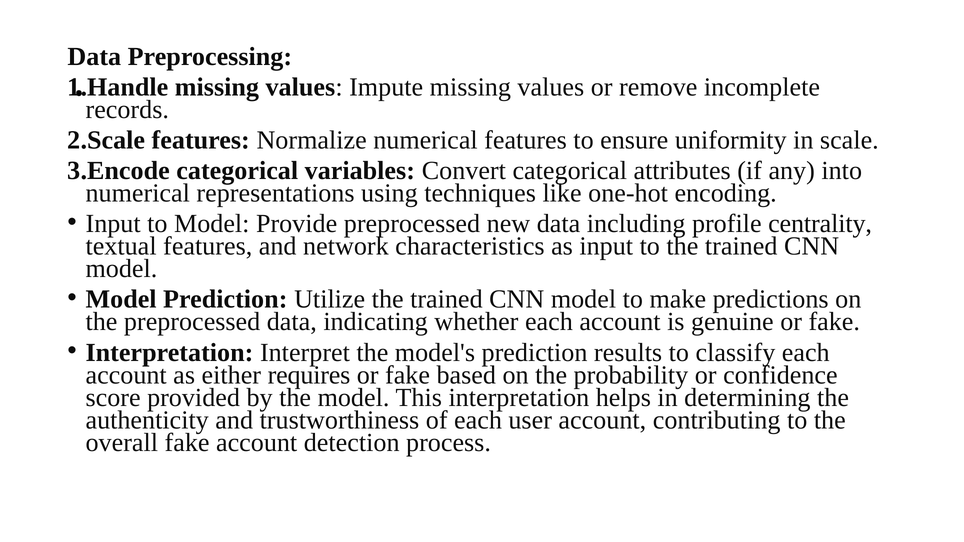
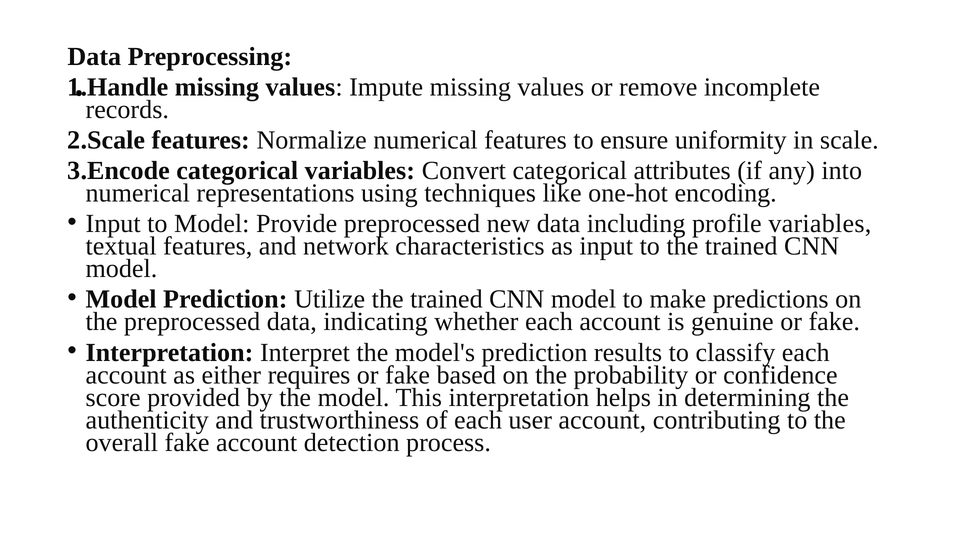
profile centrality: centrality -> variables (820, 224)
